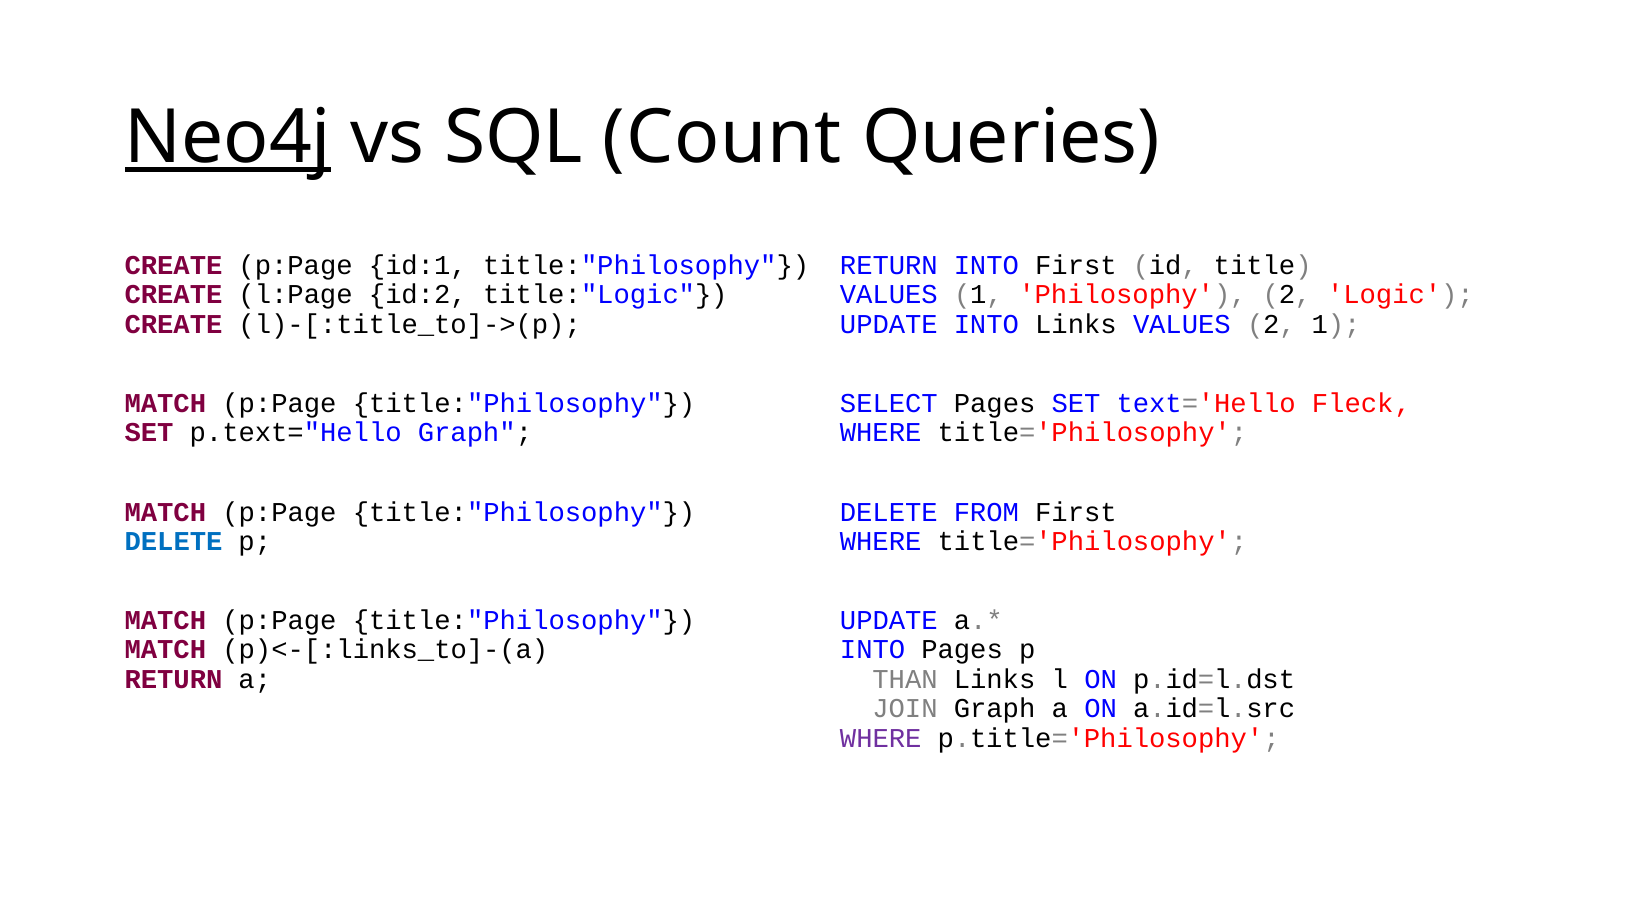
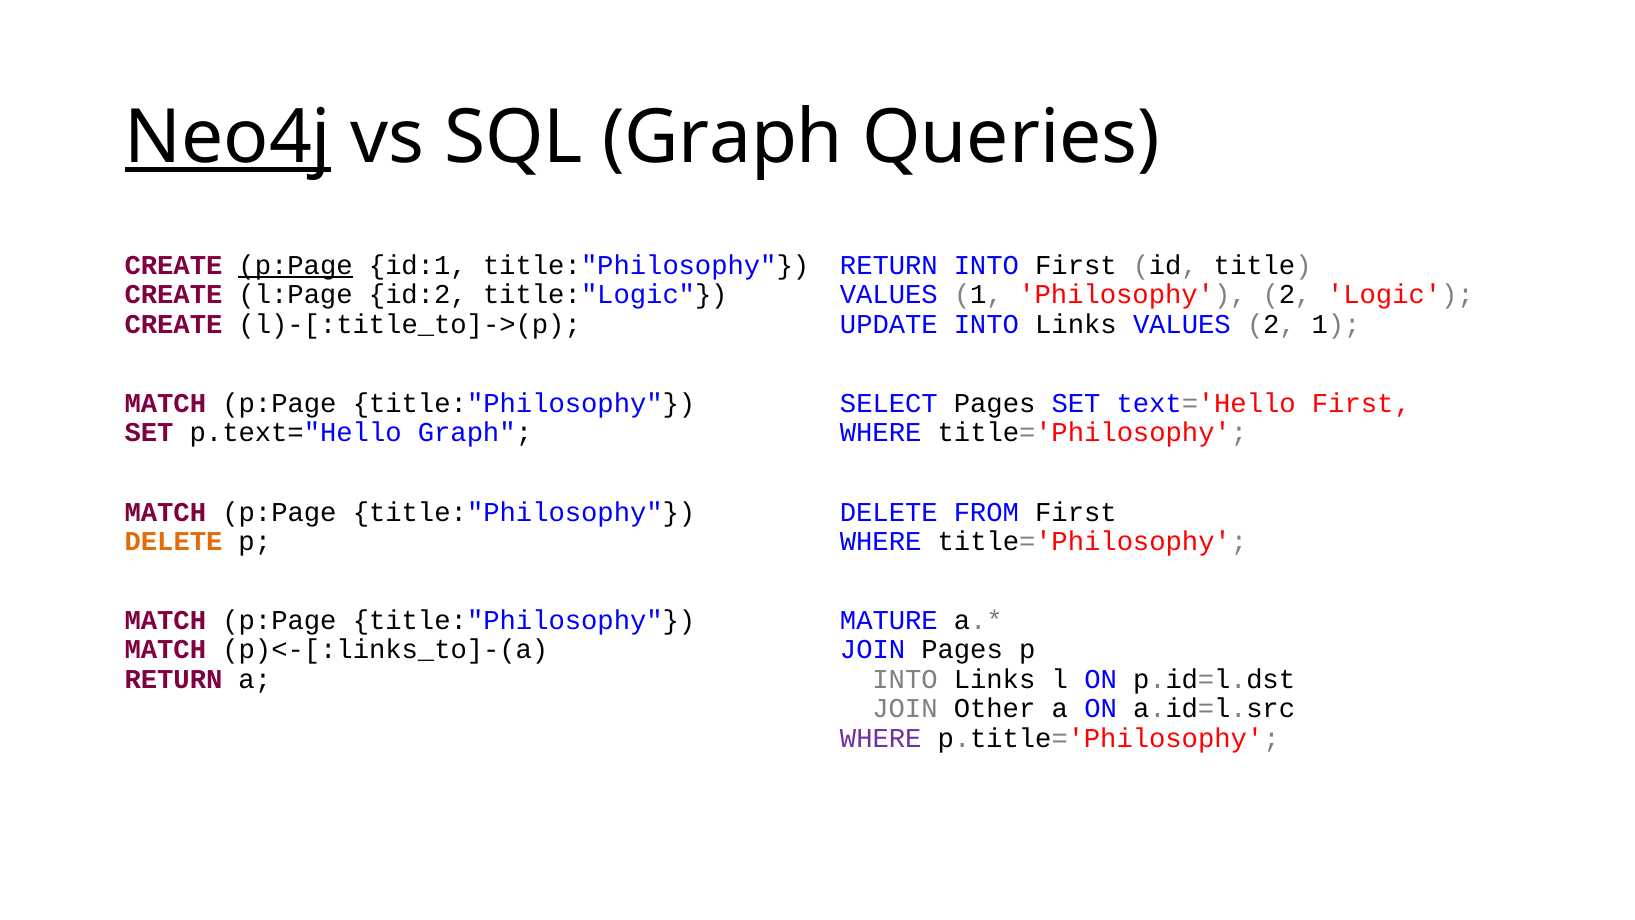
SQL Count: Count -> Graph (723, 137)
p:Page underline: none -> present (296, 265)
Fleck‚: Fleck‚ -> First‚ (1361, 403)
DELETE colour: blue -> orange (174, 541)
UPDATE: UPDATE -> MATURE (889, 620)
INTO: INTO -> JOIN (873, 650)
THAN: THAN -> INTO (905, 679)
JOIN Graph: Graph -> Other (995, 708)
